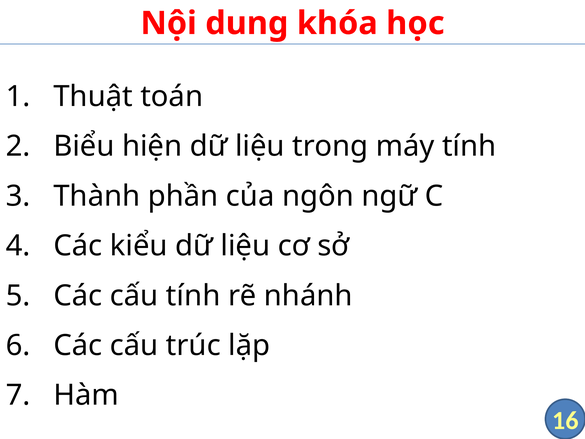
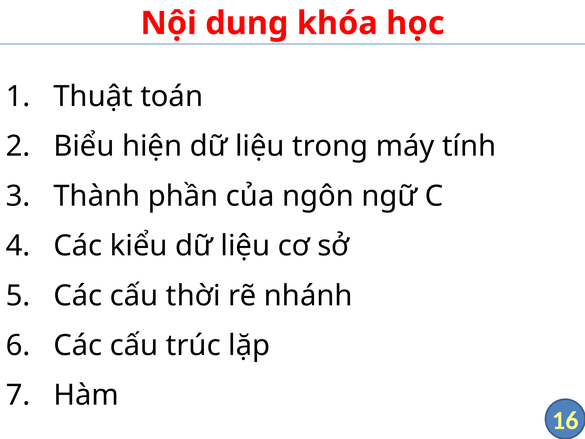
cấu tính: tính -> thời (193, 296)
